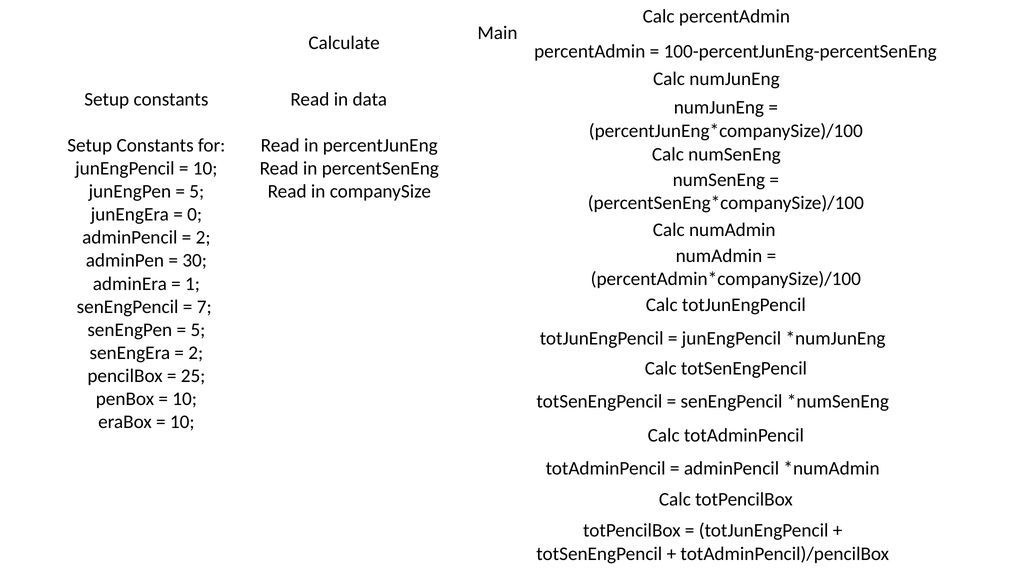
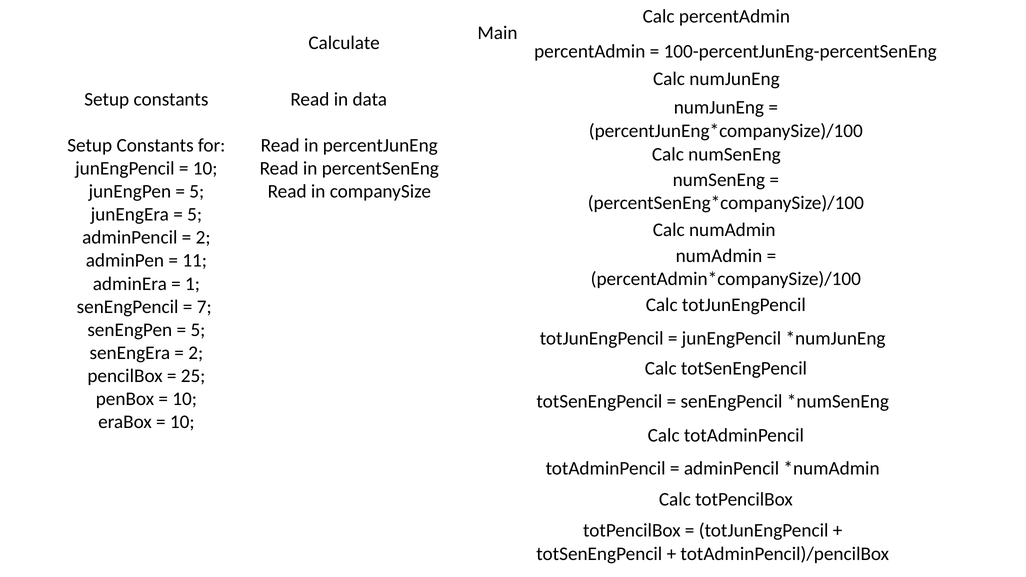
0: 0 -> 5 (195, 214)
30: 30 -> 11 (195, 261)
